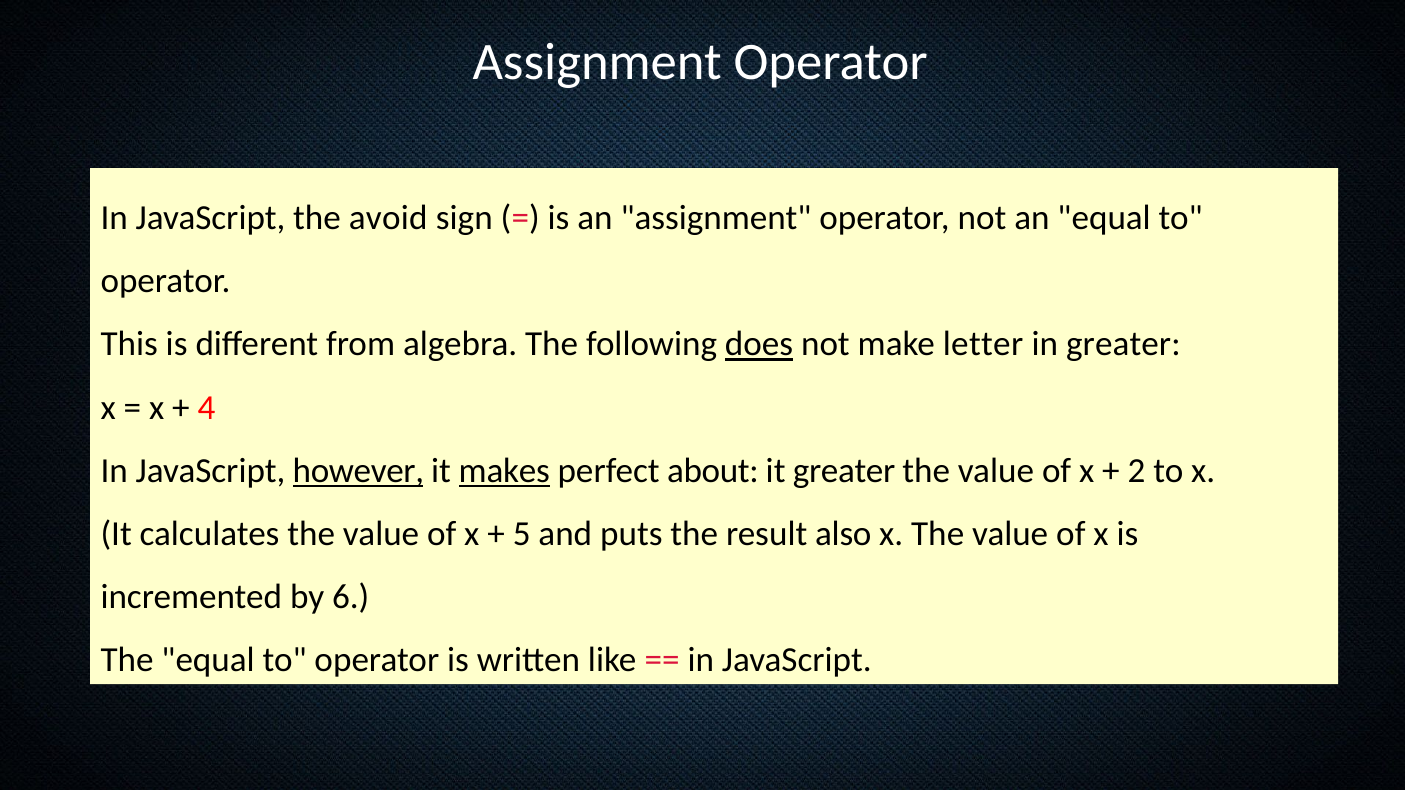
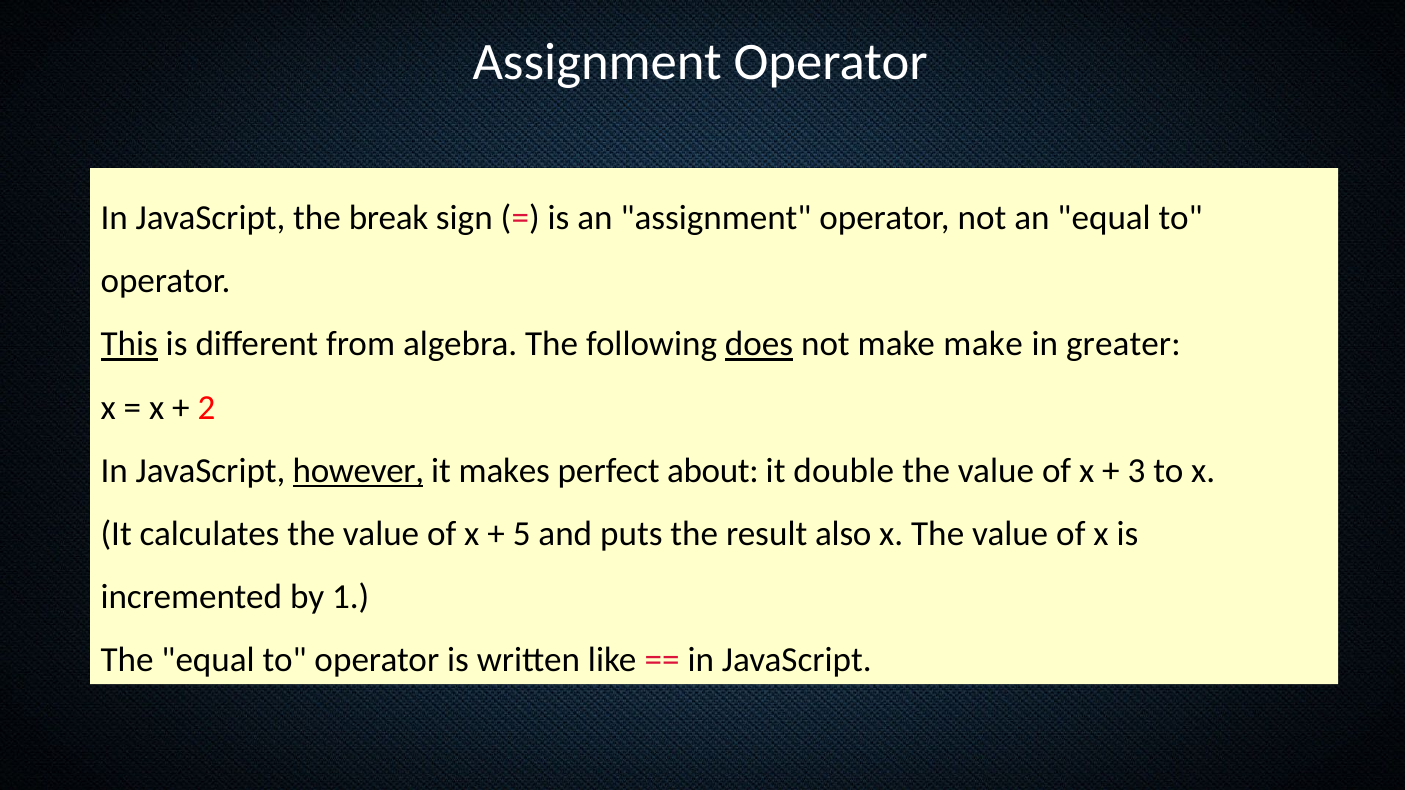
avoid: avoid -> break (389, 218)
This underline: none -> present (129, 345)
make letter: letter -> make (983, 345)
4: 4 -> 2 (207, 408)
makes underline: present -> none (504, 471)
it greater: greater -> double (844, 471)
2: 2 -> 3 (1137, 471)
6: 6 -> 1 (351, 597)
